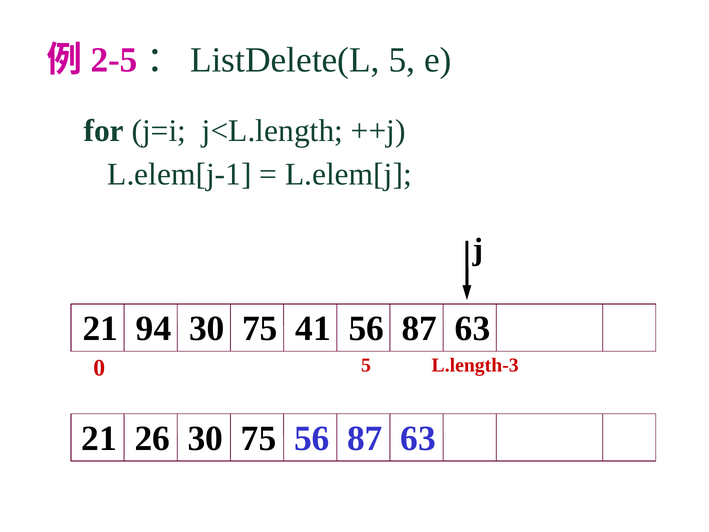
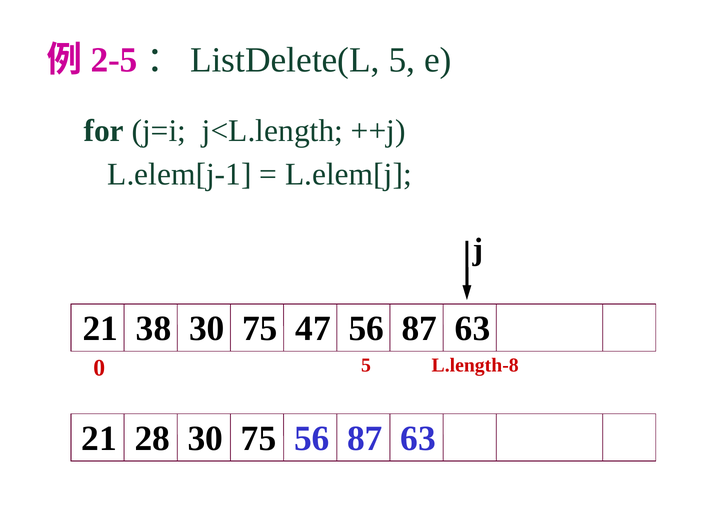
94: 94 -> 38 (154, 329)
41: 41 -> 47 (313, 329)
L.length-3: L.length-3 -> L.length-8 (475, 365)
26: 26 -> 28 (152, 438)
